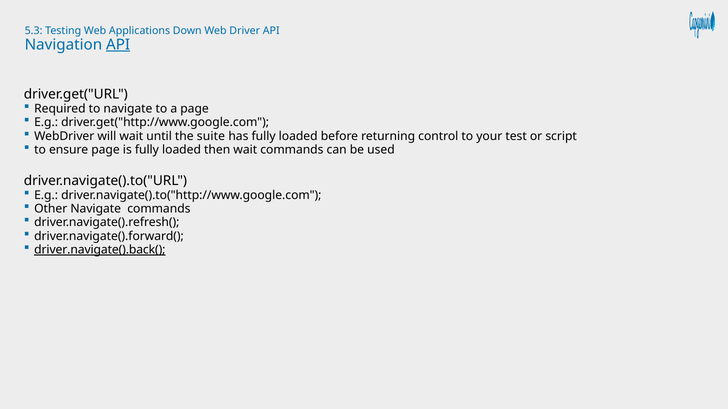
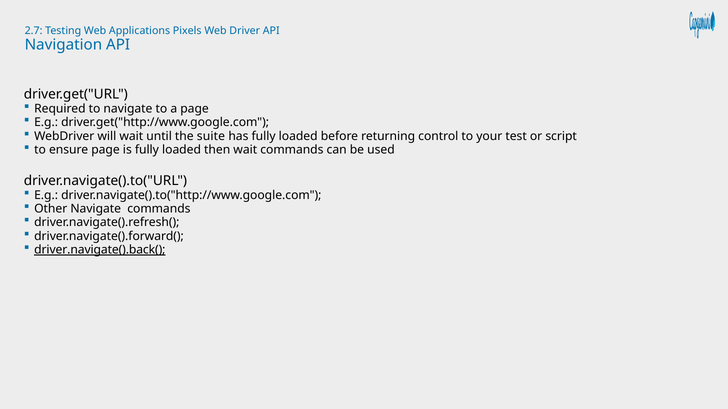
5.3: 5.3 -> 2.7 (34, 31)
Down: Down -> Pixels (187, 31)
API underline: present -> none (118, 45)
